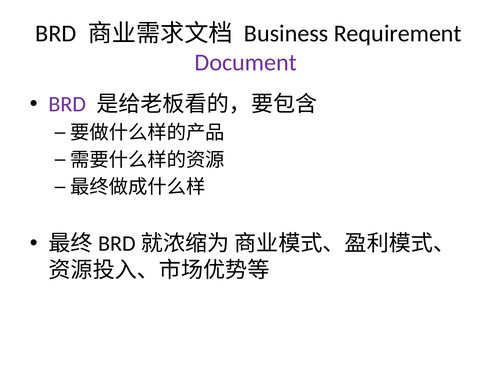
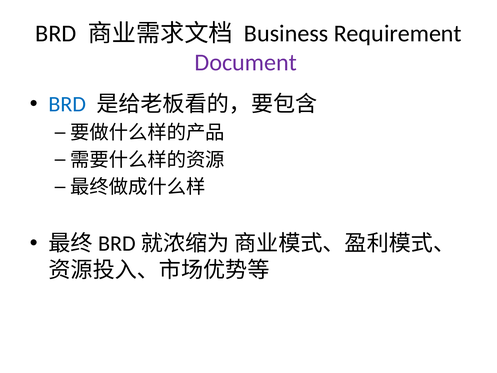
BRD colour: purple -> blue (67, 104)
